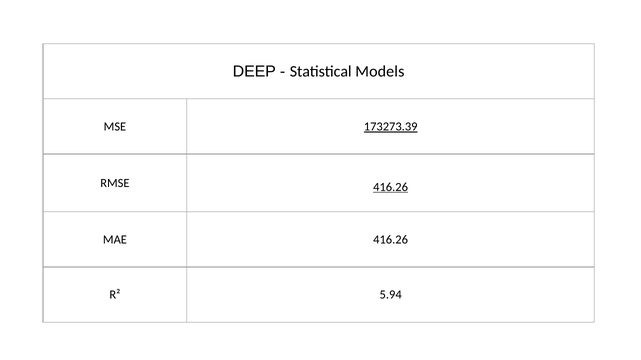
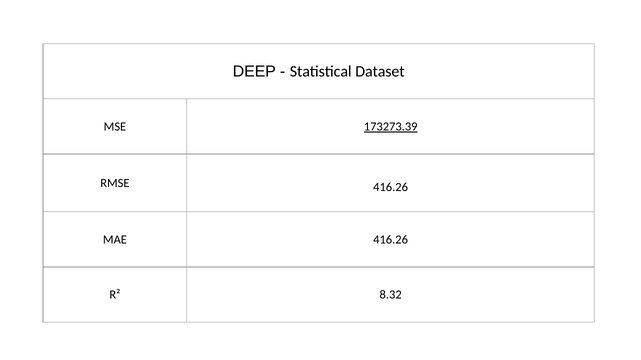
Models: Models -> Dataset (380, 72)
416.26 underline: present -> none (391, 187)
5.94: 5.94 -> 8.32 (391, 295)
